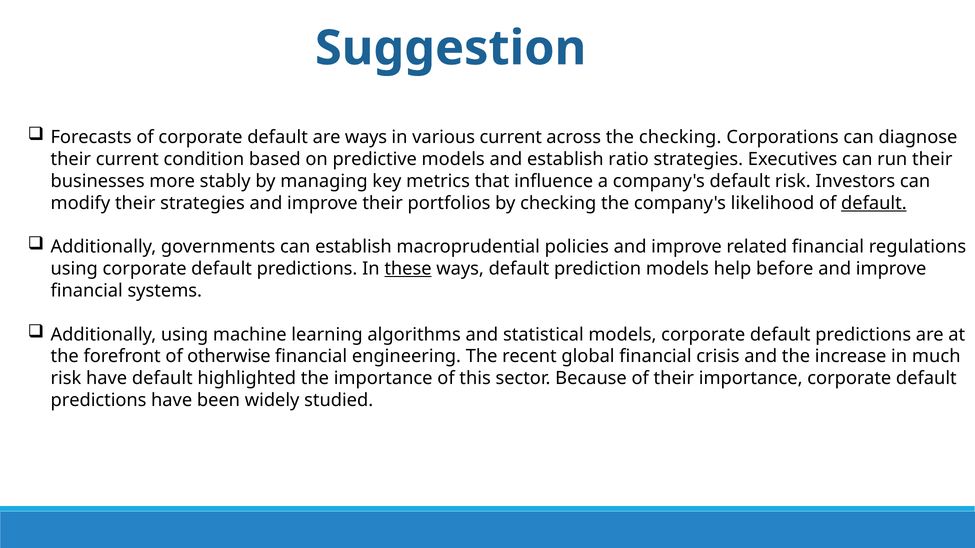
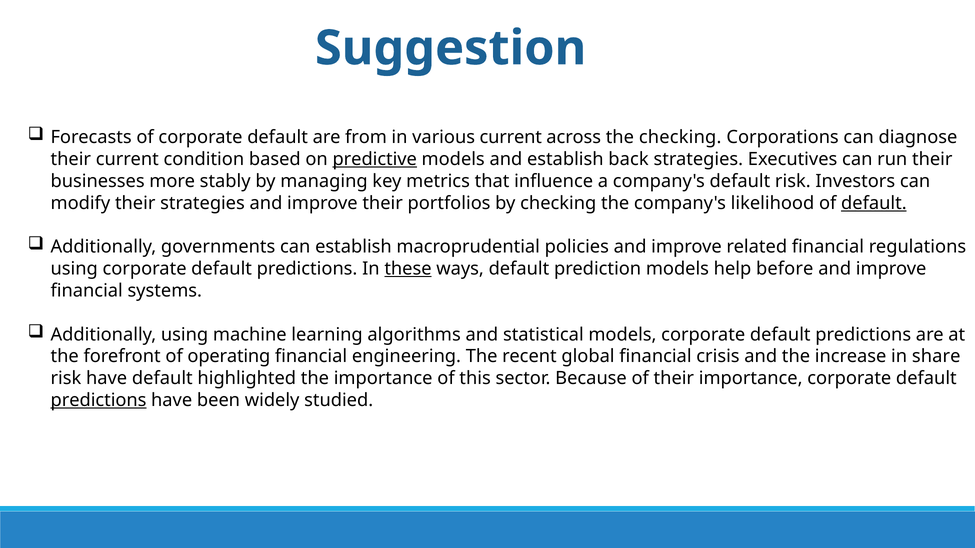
are ways: ways -> from (366, 137)
predictive underline: none -> present (375, 159)
ratio: ratio -> back (629, 159)
otherwise: otherwise -> operating (229, 357)
much: much -> share (936, 357)
predictions underline: none -> present (99, 401)
